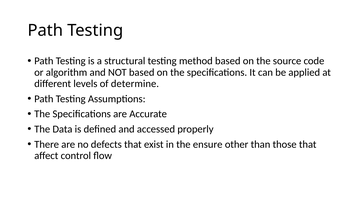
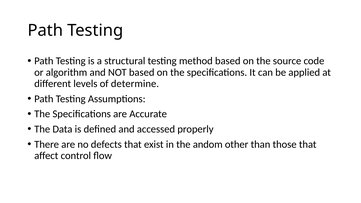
ensure: ensure -> andom (208, 144)
